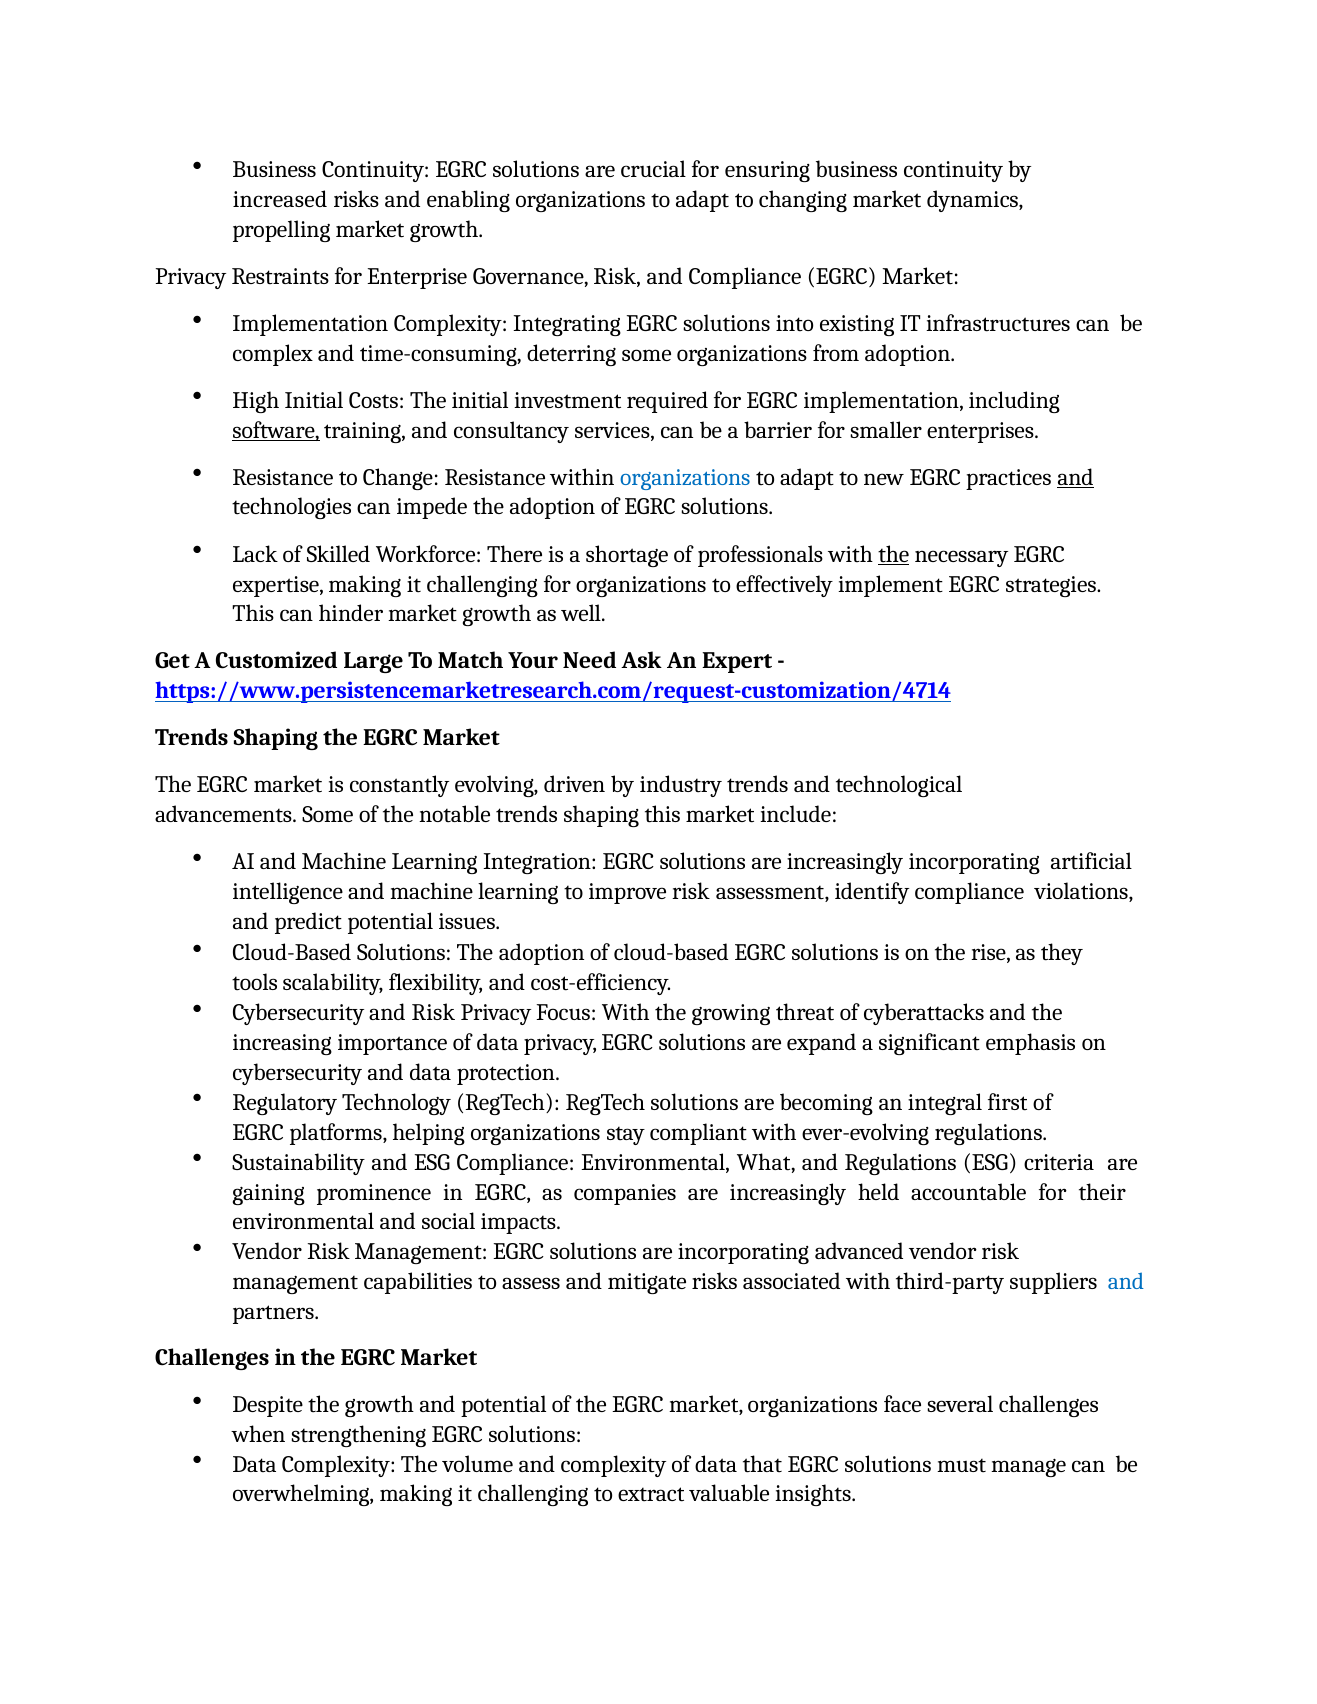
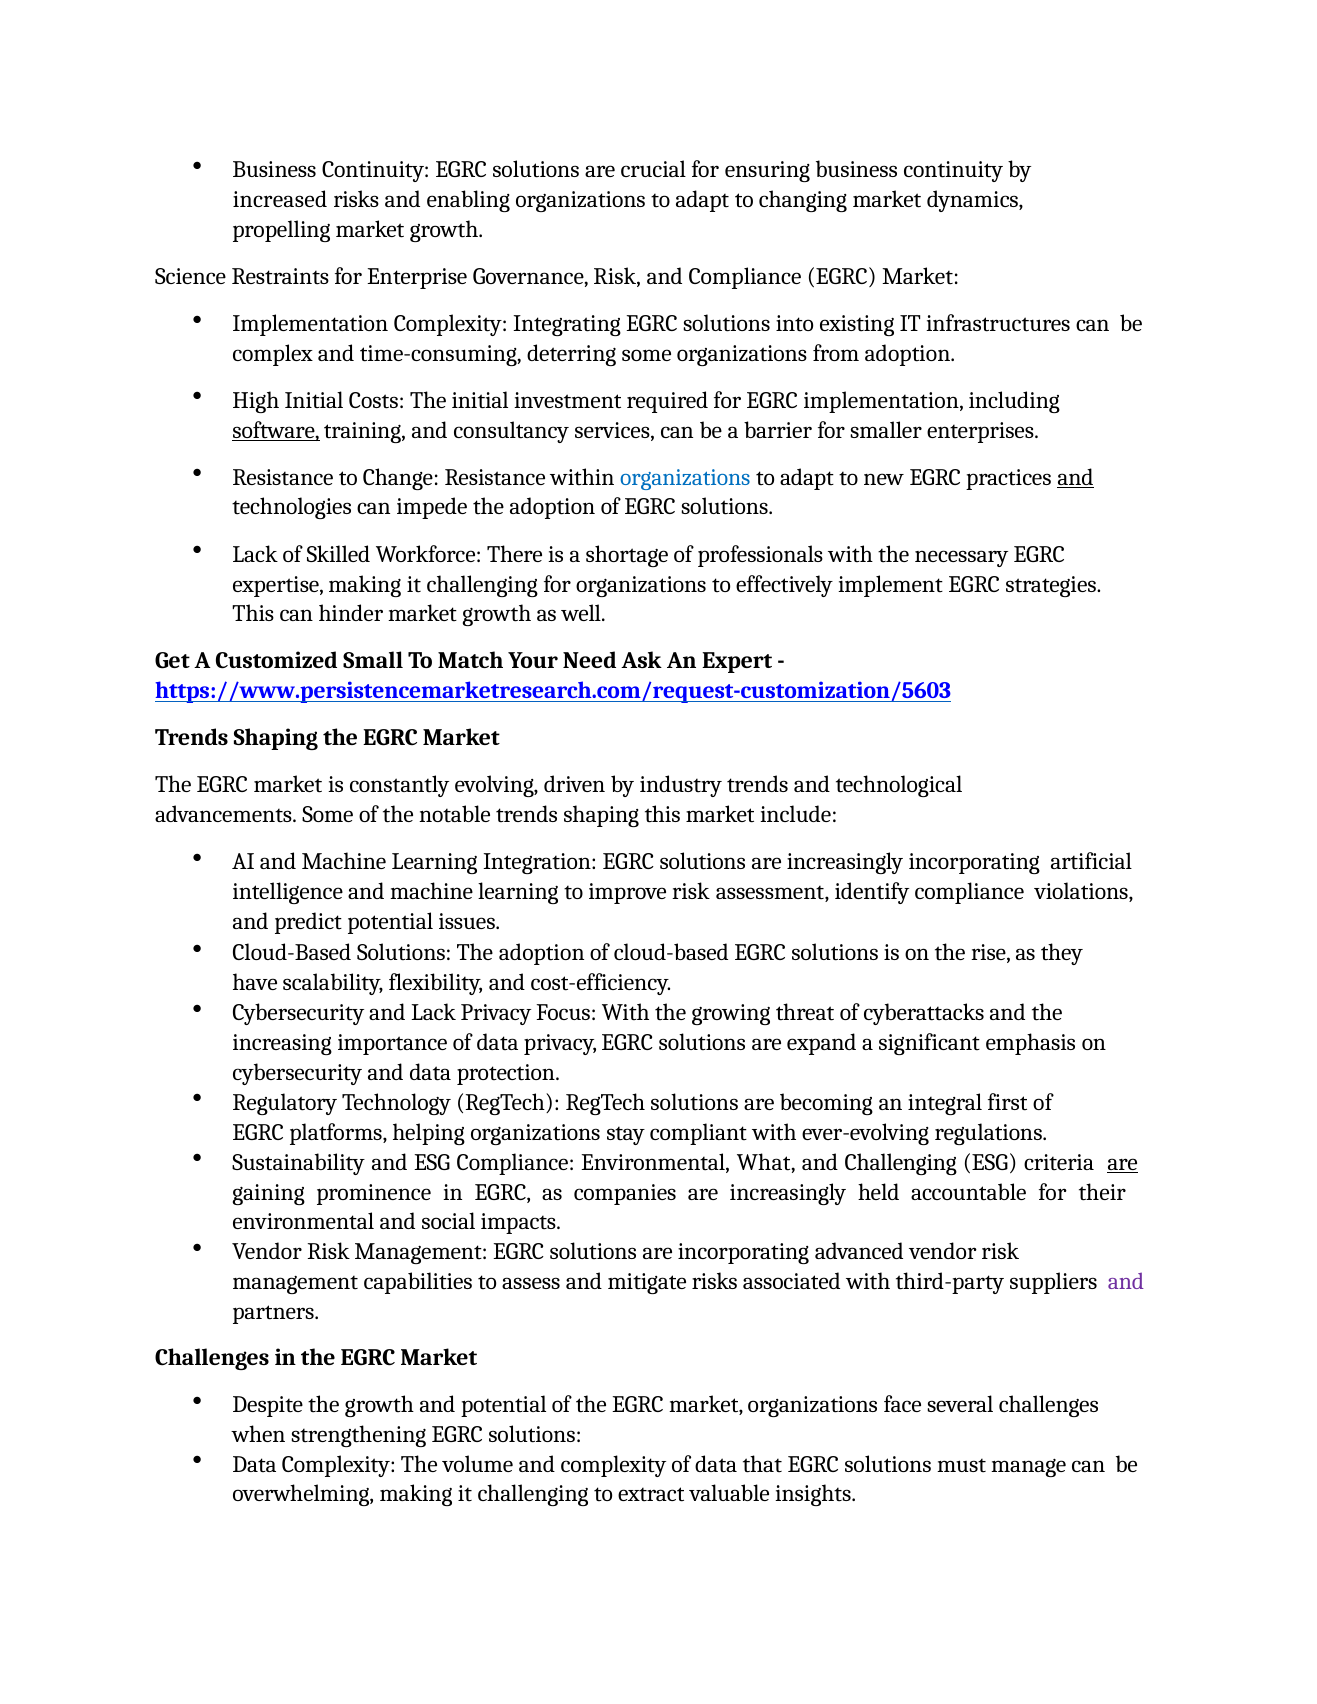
Privacy: Privacy -> Science (191, 277)
the underline: present -> none (894, 555)
Large: Large -> Small (373, 661)
https://www.persistencemarketresearch.com/request-customization/4714: https://www.persistencemarketresearch.com/request-customization/4714 -> https://www.persistencemarketresearch.com/request-customization/5603 (553, 691)
tools: tools -> have (255, 983)
and Risk: Risk -> Lack (434, 1013)
and Regulations: Regulations -> Challenging (901, 1163)
are underline: none -> present (1123, 1163)
and colour: blue -> purple (1126, 1282)
